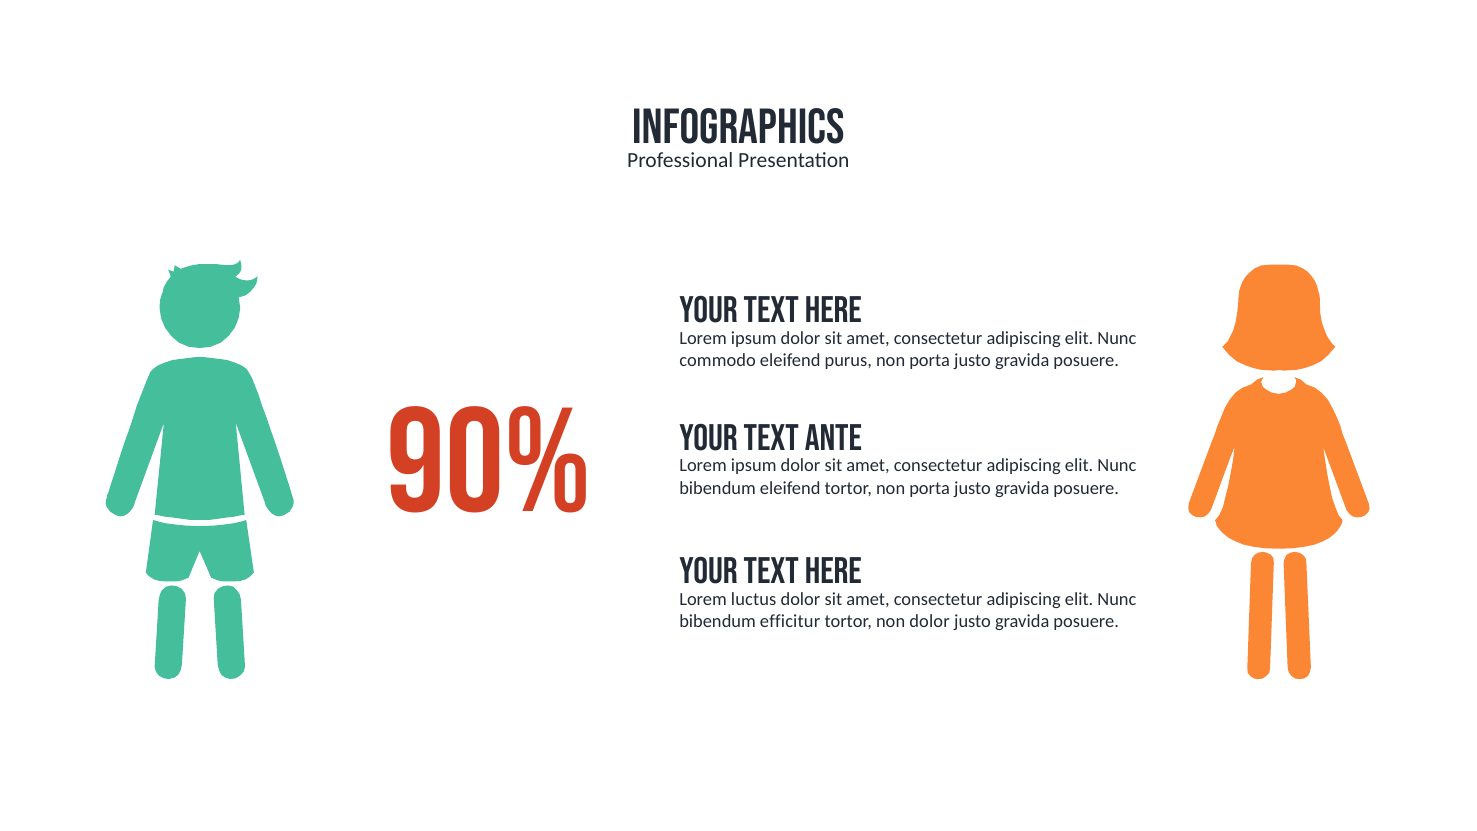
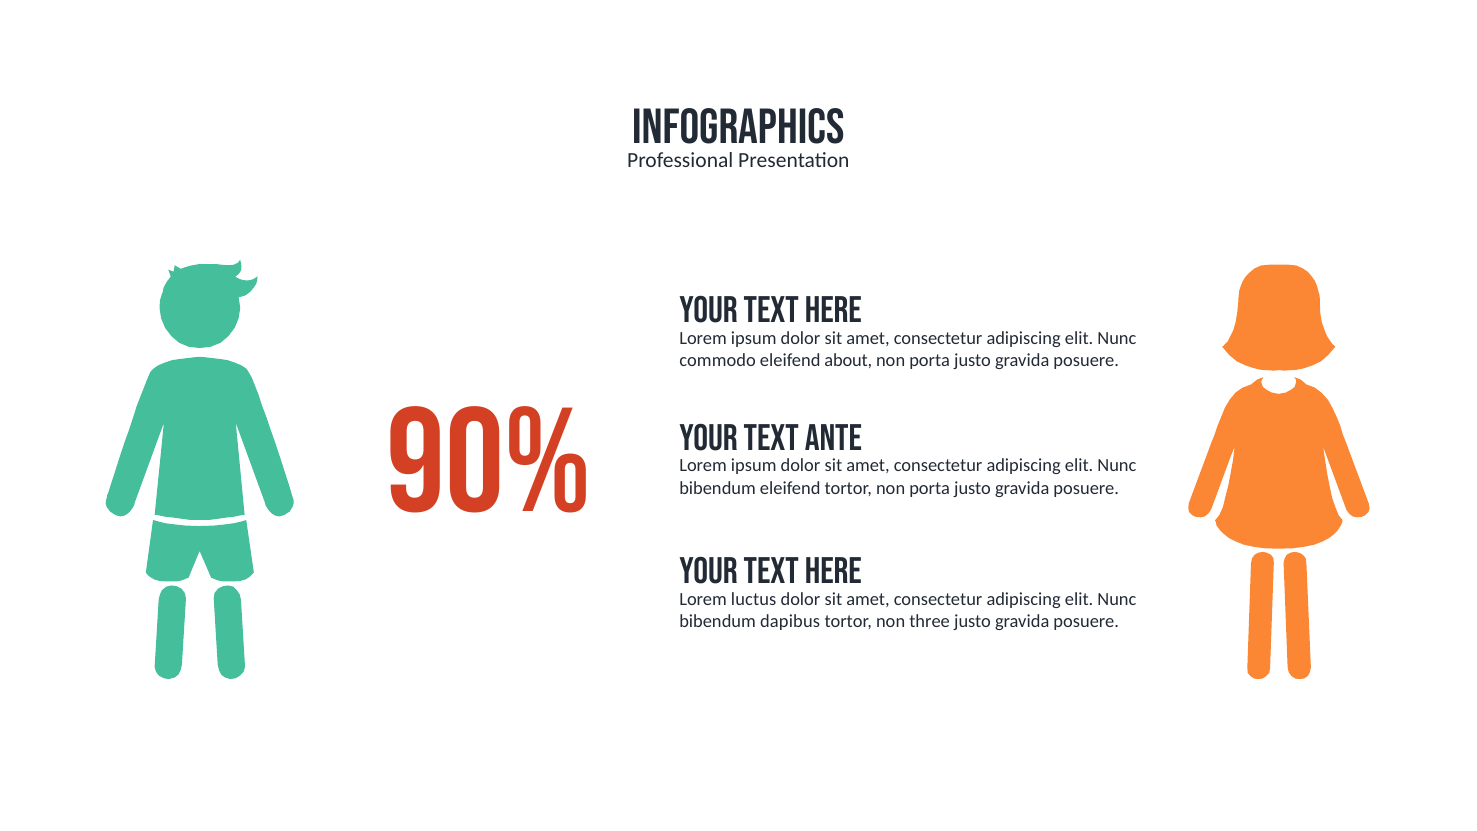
purus: purus -> about (848, 360)
efficitur: efficitur -> dapibus (790, 621)
non dolor: dolor -> three (930, 621)
